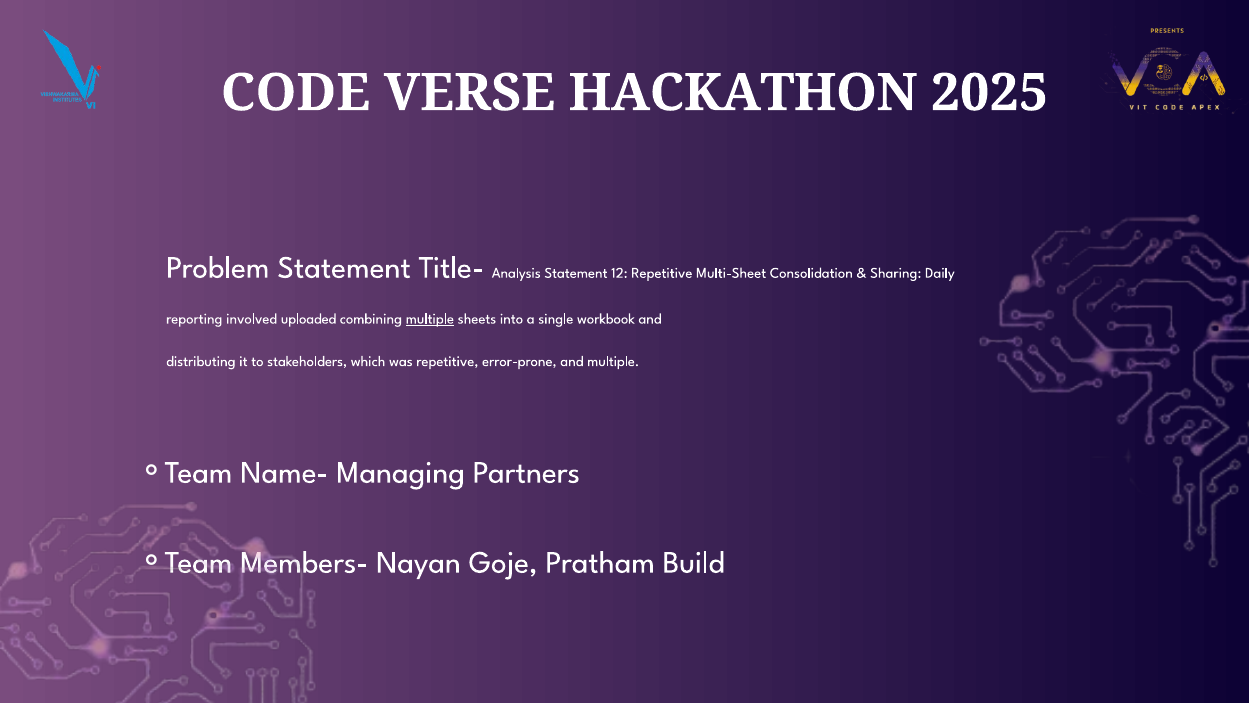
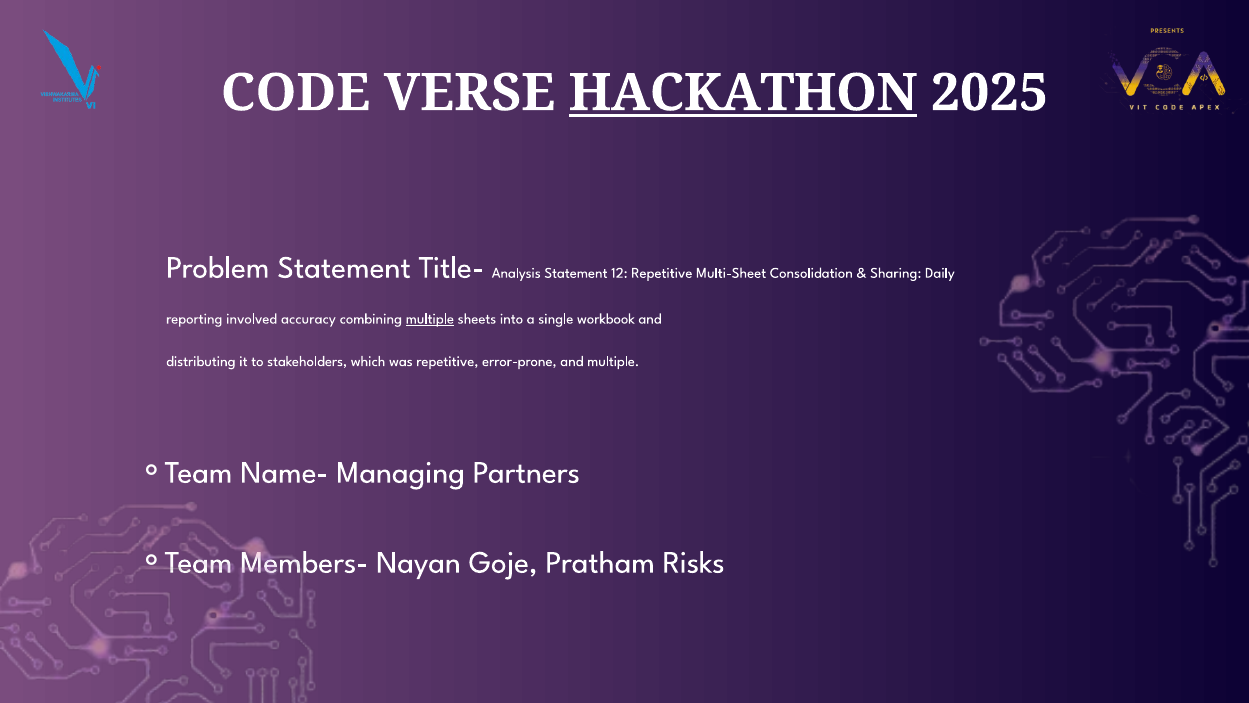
HACKATHON underline: none -> present (743, 93)
uploaded: uploaded -> accuracy (308, 318)
Build: Build -> Risks (694, 562)
